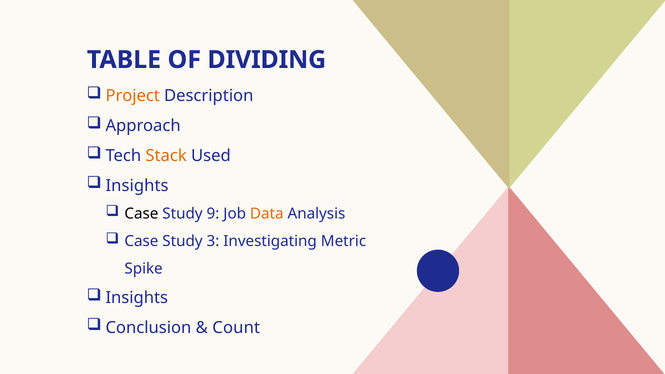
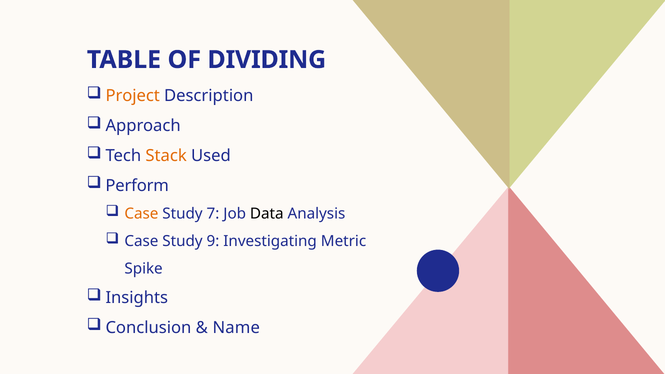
Insights: Insights -> Perform (137, 186)
Case colour: black -> orange (141, 214)
9: 9 -> 7 (213, 214)
Data colour: orange -> black (267, 214)
3: 3 -> 9 (213, 241)
Count: Count -> Name (236, 328)
